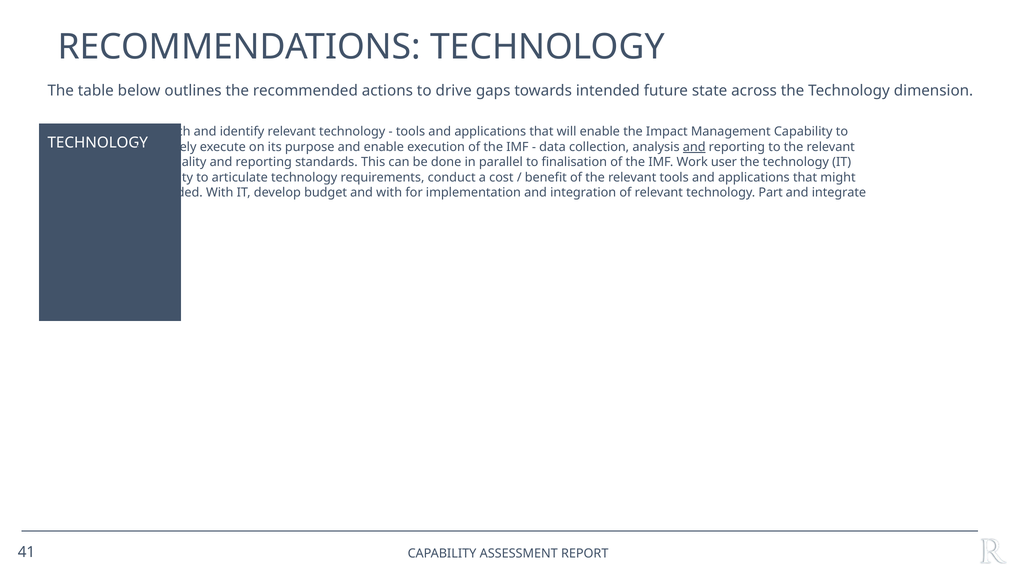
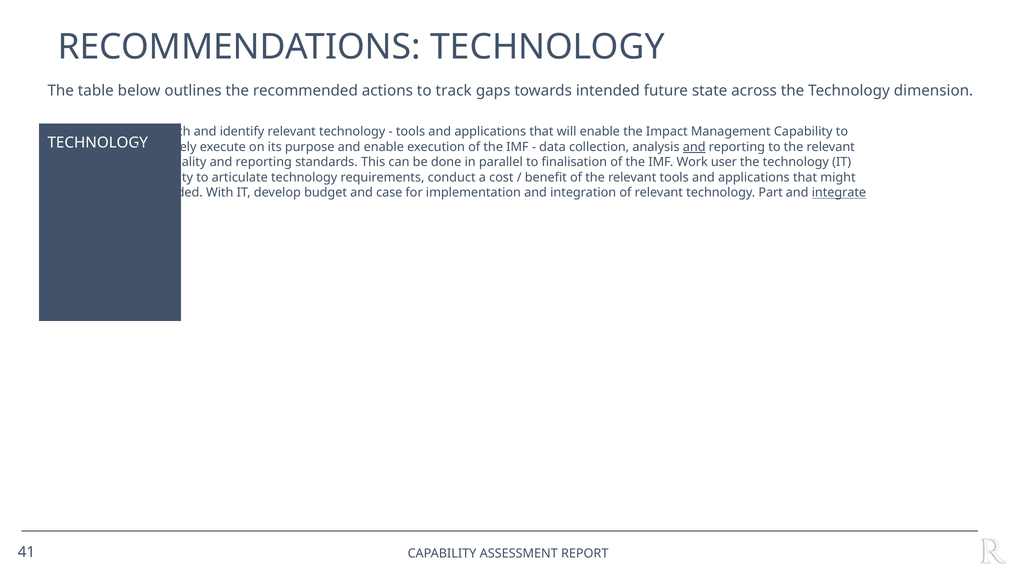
drive: drive -> track (454, 91)
and with: with -> case (389, 193)
integrate underline: none -> present (839, 193)
